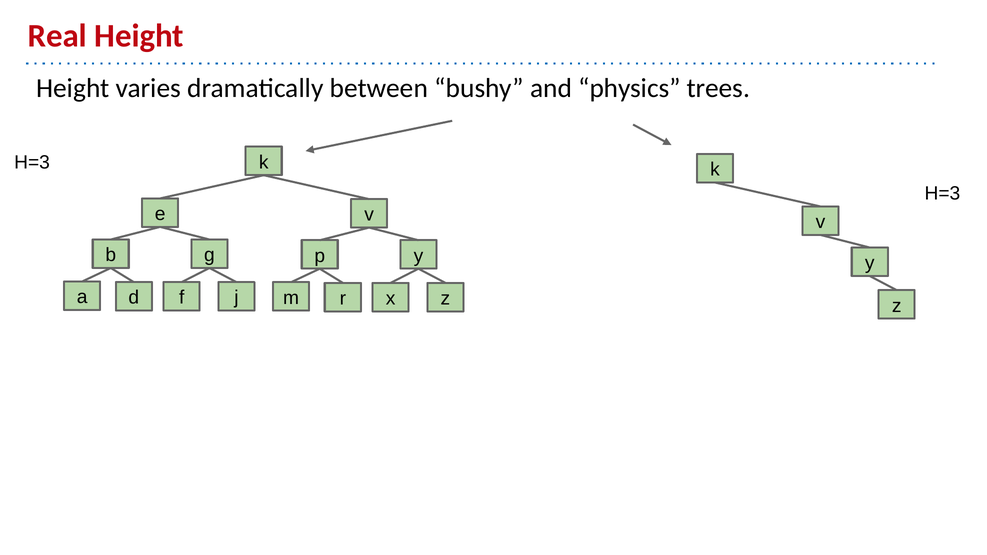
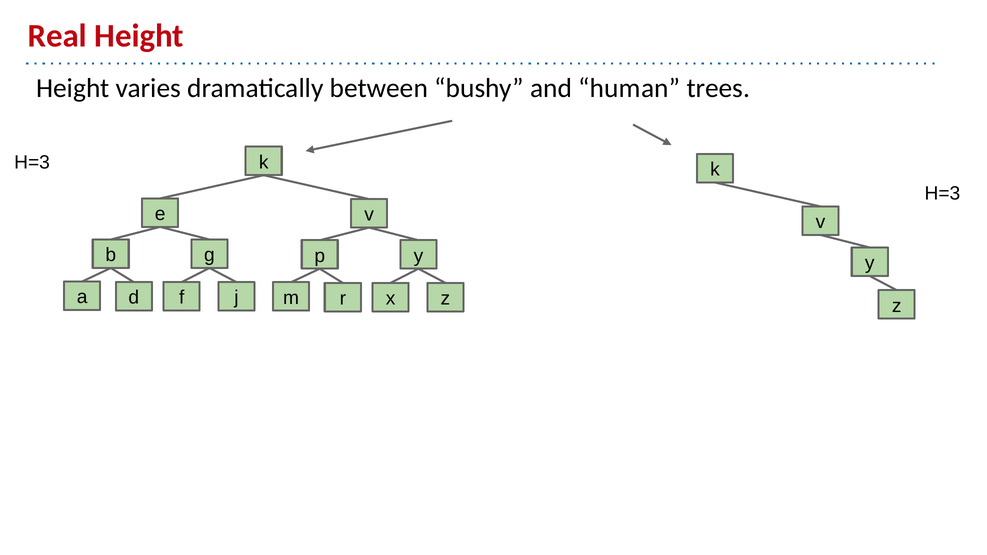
physics: physics -> human (629, 88)
